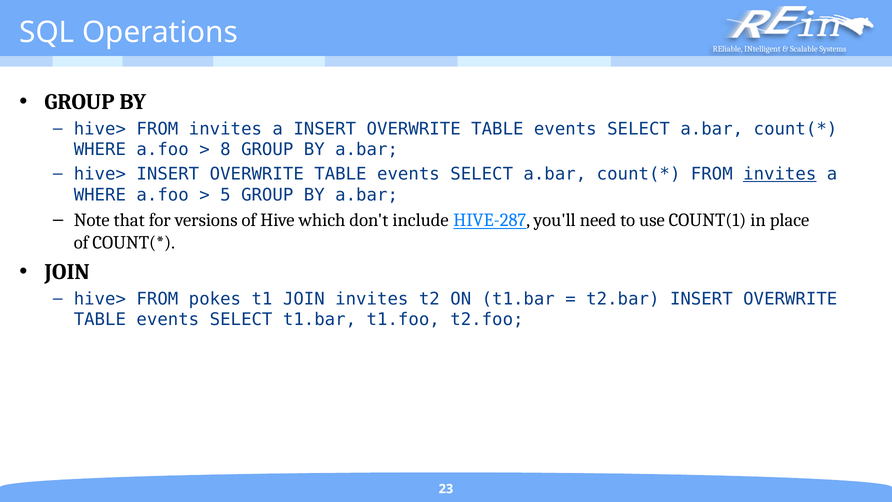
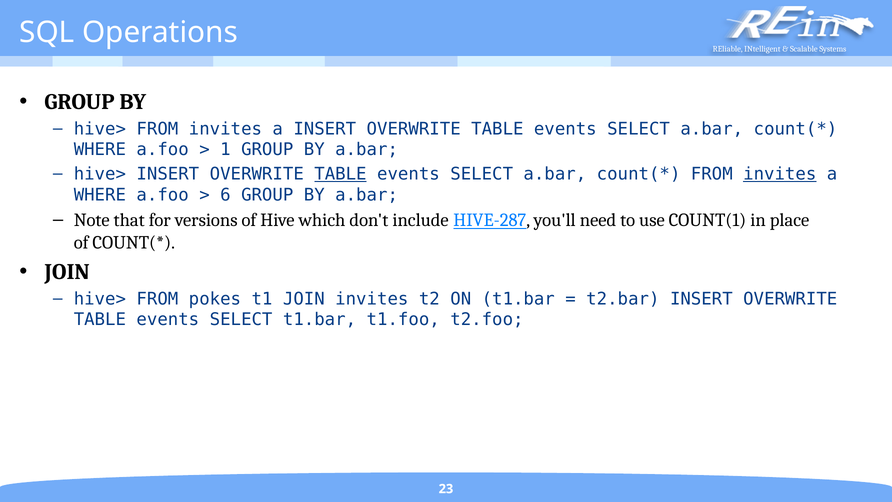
8: 8 -> 1 (225, 150)
TABLE underline: none -> present (340, 174)
5: 5 -> 6 (225, 195)
